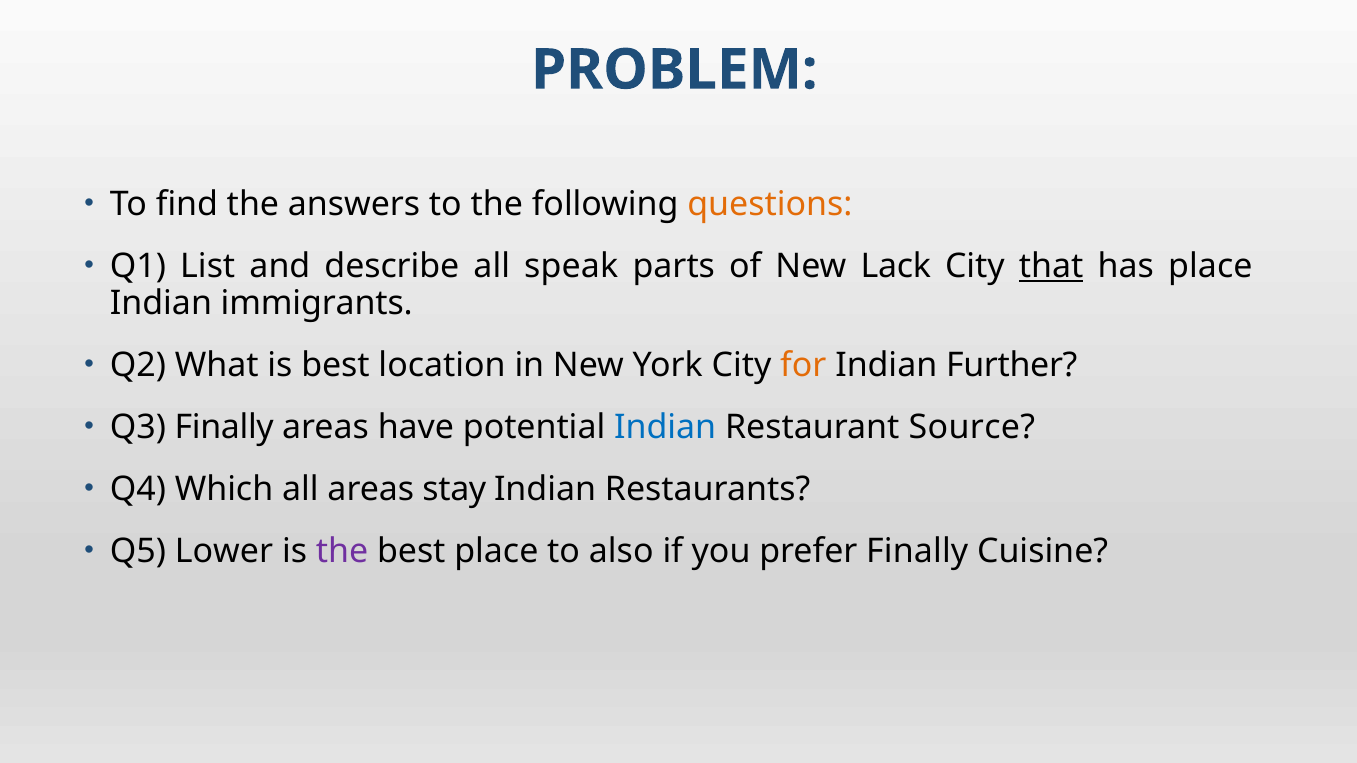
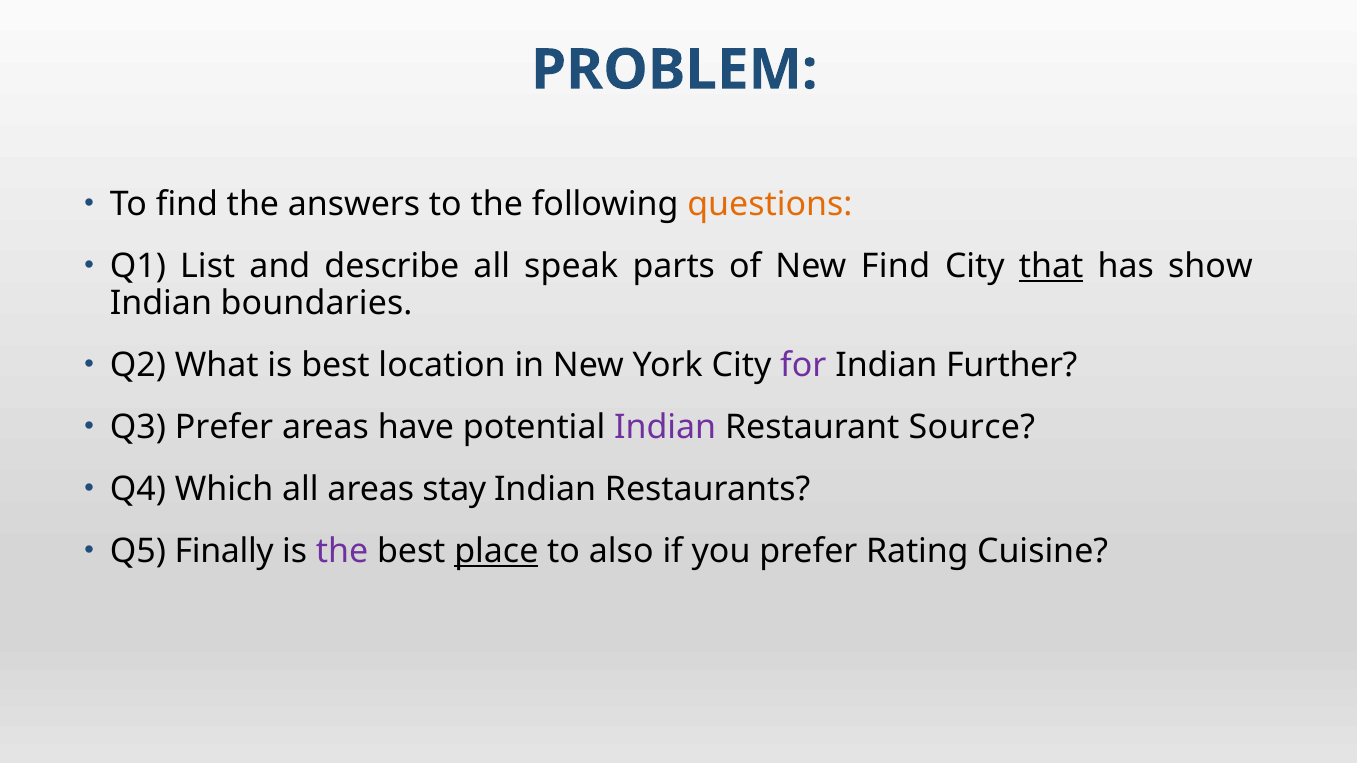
New Lack: Lack -> Find (896, 267)
has place: place -> show (1210, 267)
immigrants: immigrants -> boundaries (317, 303)
for colour: orange -> purple (803, 365)
Q3 Finally: Finally -> Prefer (224, 427)
Indian colour: blue -> purple (665, 427)
Lower: Lower -> Finally (224, 552)
place underline: none -> present (496, 552)
prefer Finally: Finally -> Rating (917, 552)
